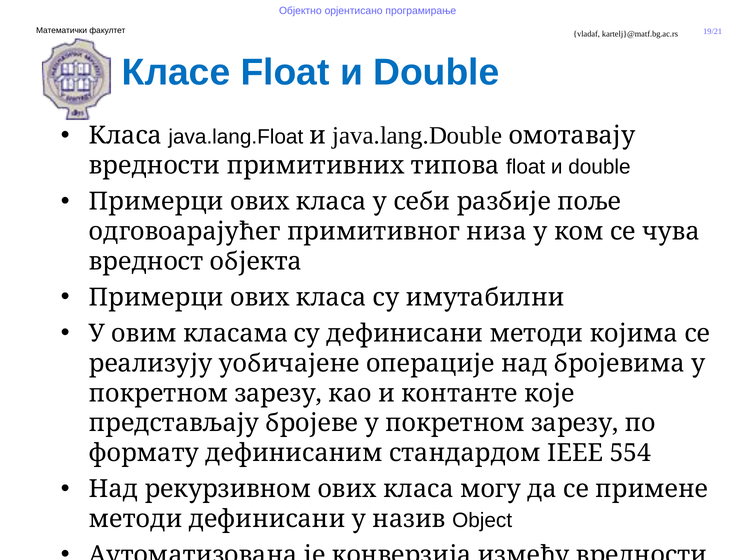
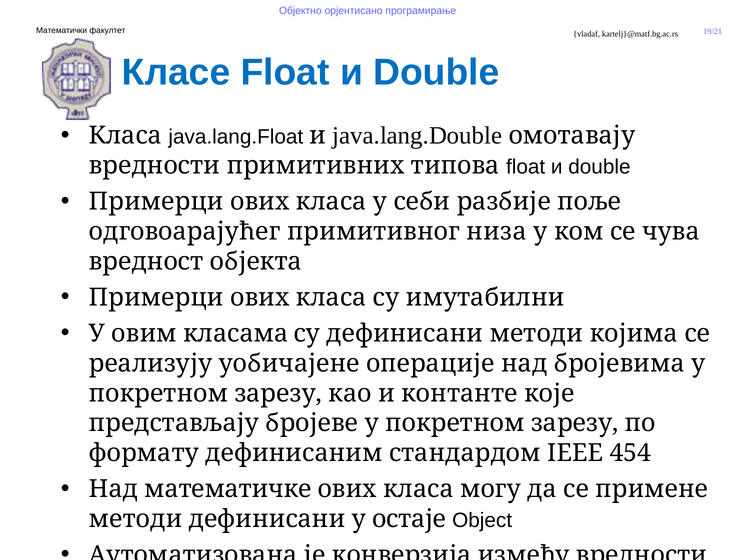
554: 554 -> 454 (630, 453)
рекурзивном: рекурзивном -> математичке (228, 489)
назив: назив -> остаје (409, 519)
